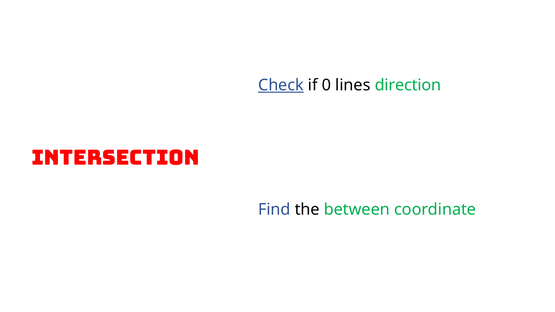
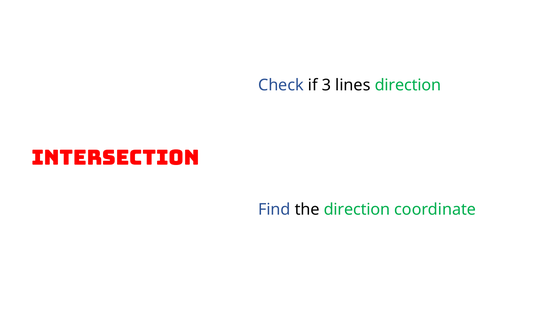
Check underline: present -> none (281, 85)
0: 0 -> 3 (326, 85)
the between: between -> direction (357, 210)
